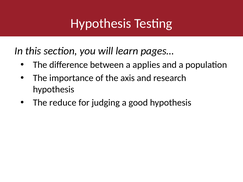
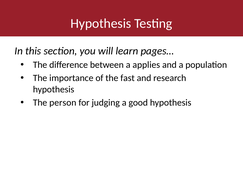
axis: axis -> fast (128, 78)
reduce: reduce -> person (63, 103)
